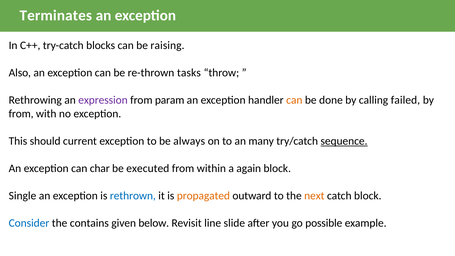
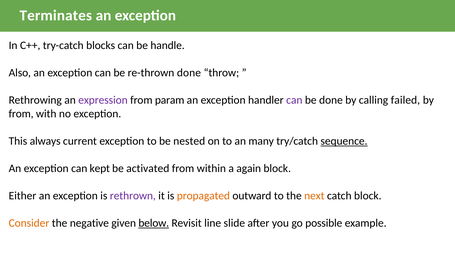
raising: raising -> handle (168, 46)
re-thrown tasks: tasks -> done (189, 73)
can colour: orange -> purple (294, 100)
should: should -> always (45, 141)
always: always -> nested (189, 141)
char: char -> kept (100, 168)
executed: executed -> activated (148, 168)
Single: Single -> Either (23, 196)
rethrown colour: blue -> purple (133, 196)
Consider colour: blue -> orange (29, 223)
contains: contains -> negative (89, 223)
below underline: none -> present (154, 223)
